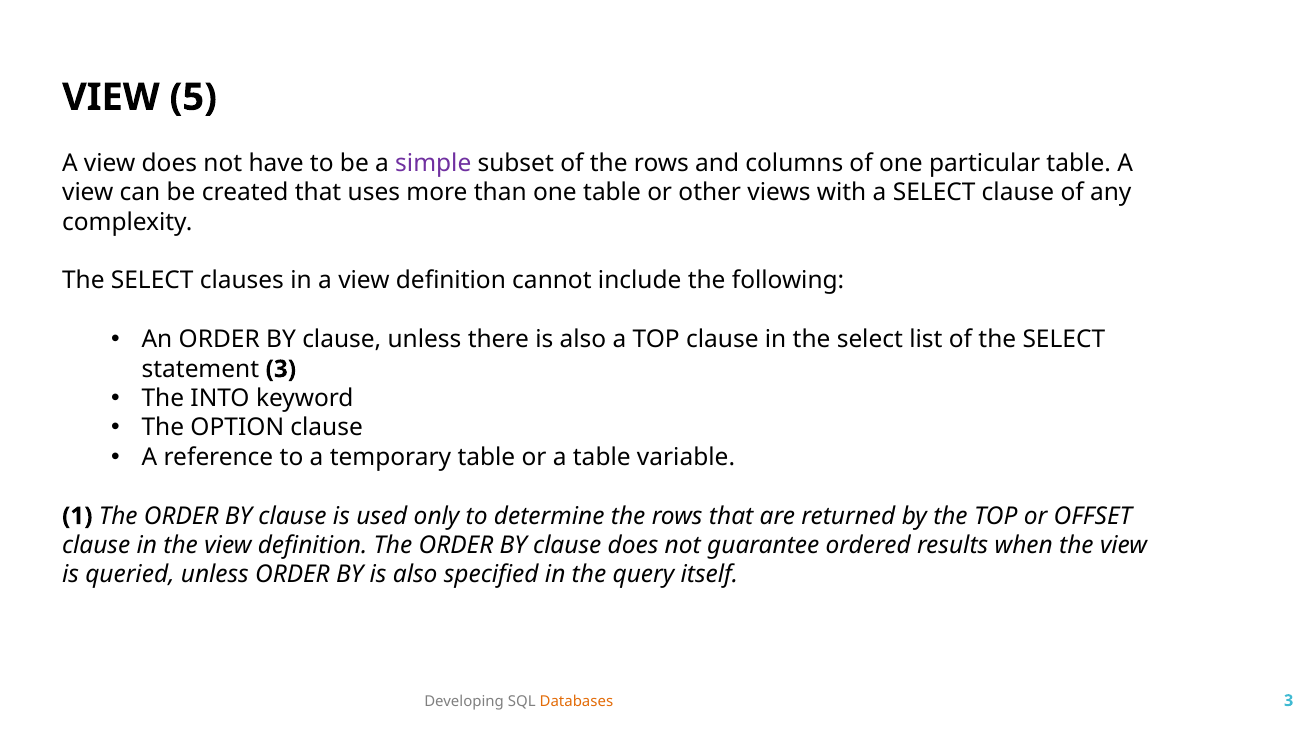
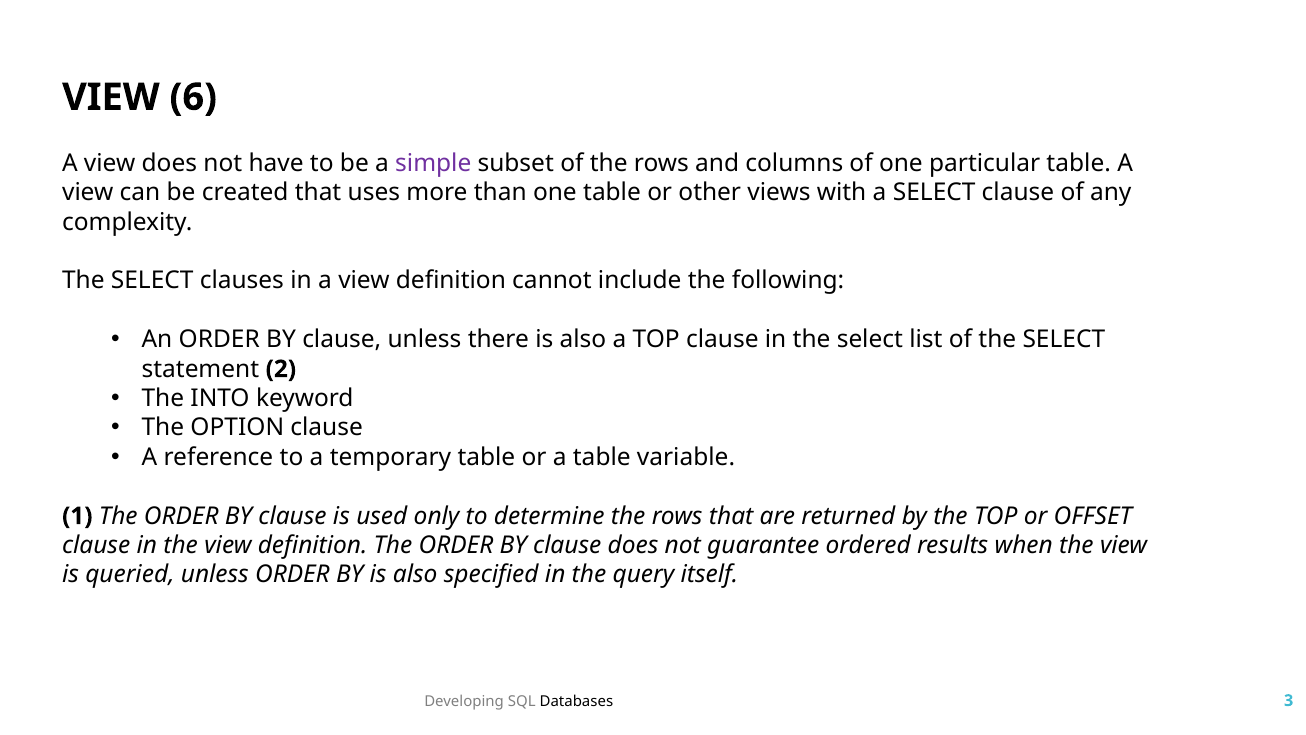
5: 5 -> 6 (193, 97)
statement 3: 3 -> 2 (281, 369)
Databases colour: orange -> black (576, 701)
